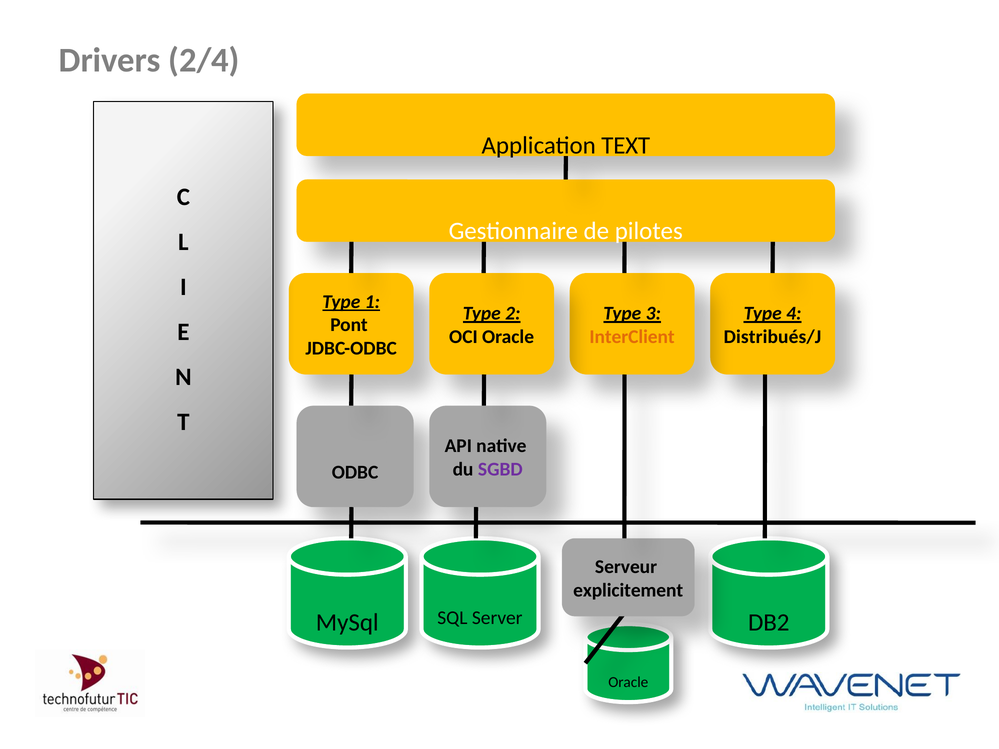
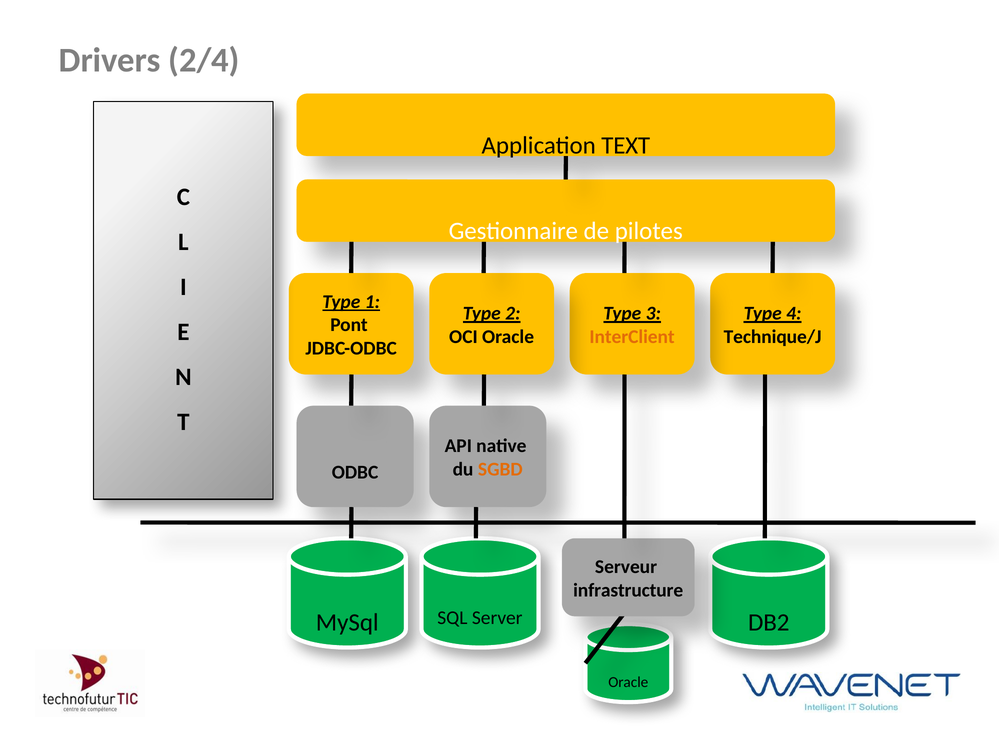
Distribués/J: Distribués/J -> Technique/J (773, 337)
SGBD colour: purple -> orange (500, 470)
explicitement: explicitement -> infrastructure (628, 590)
